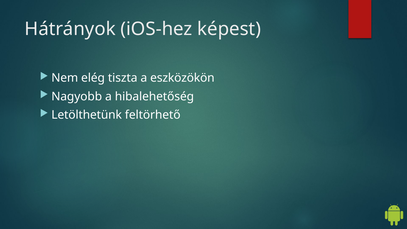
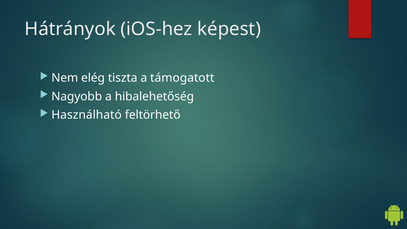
eszközökön: eszközökön -> támogatott (182, 78)
Letölthetünk: Letölthetünk -> Használható (87, 115)
